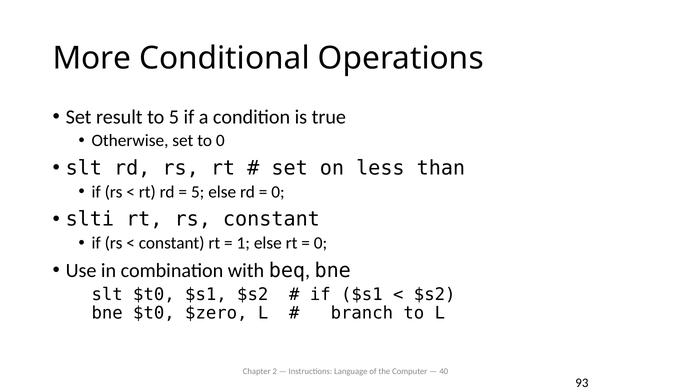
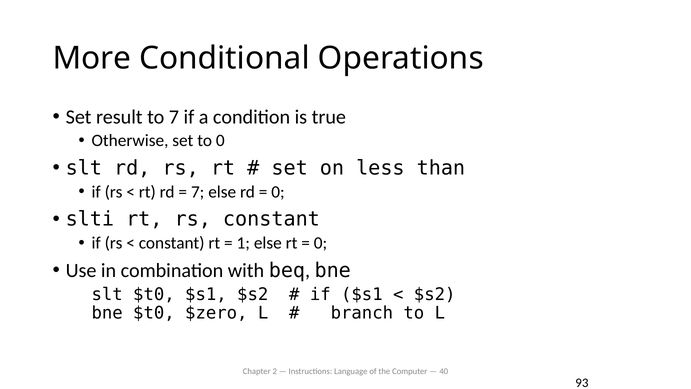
to 5: 5 -> 7 (174, 117)
5: 5 -> 7 (198, 192)
